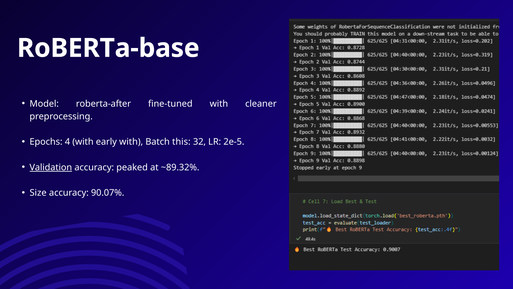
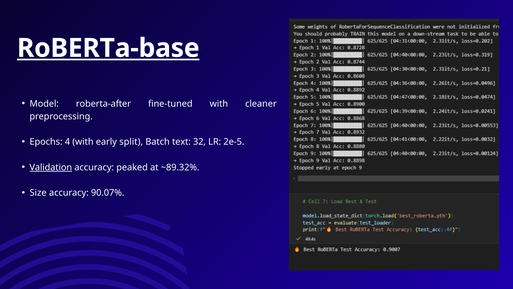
RoBERTa-base underline: none -> present (108, 48)
early with: with -> split (131, 142)
this: this -> text (181, 142)
